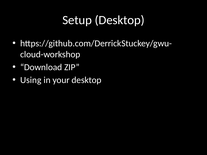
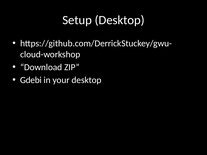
Using: Using -> Gdebi (31, 80)
